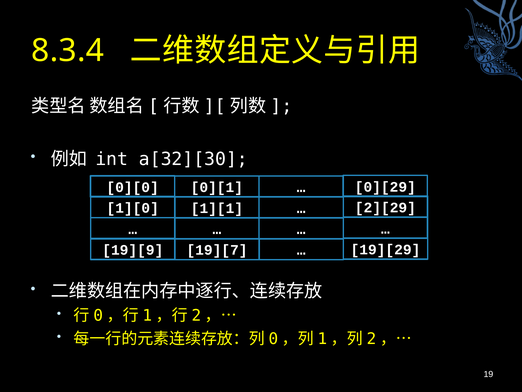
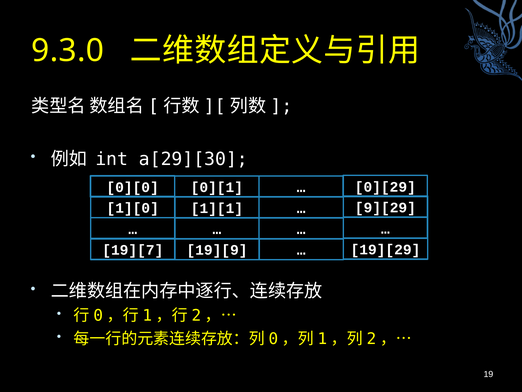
8.3.4: 8.3.4 -> 9.3.0 (68, 51)
a[32][30: a[32][30 -> a[29][30 (193, 159)
2][29: 2][29 -> 9][29 (385, 207)
19][9: 19][9 -> 19][7 (133, 250)
19][7: 19][7 -> 19][9 (217, 250)
